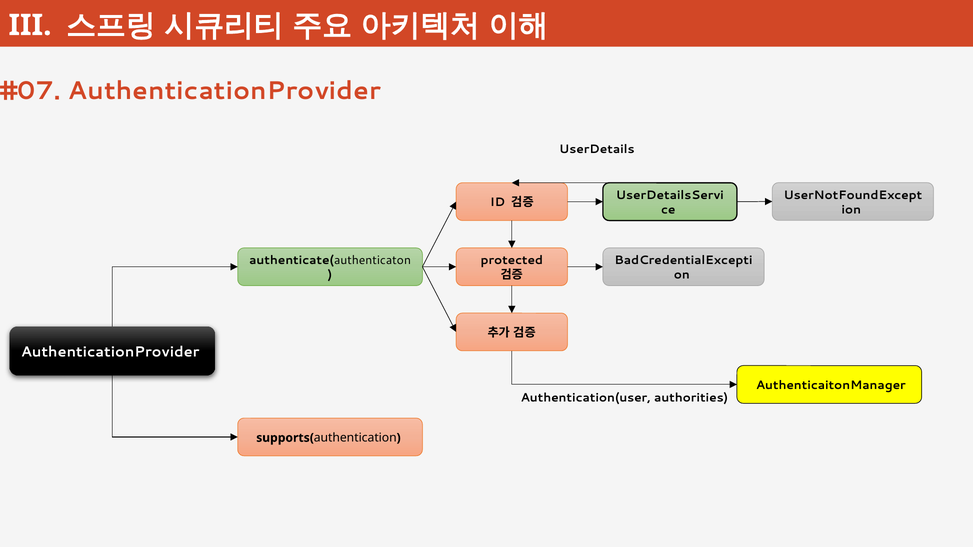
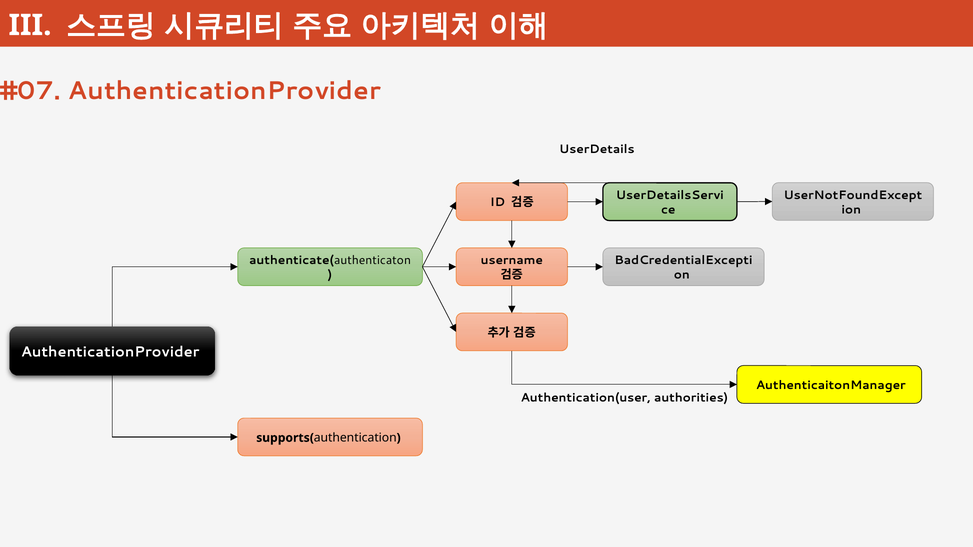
protected: protected -> username (512, 260)
